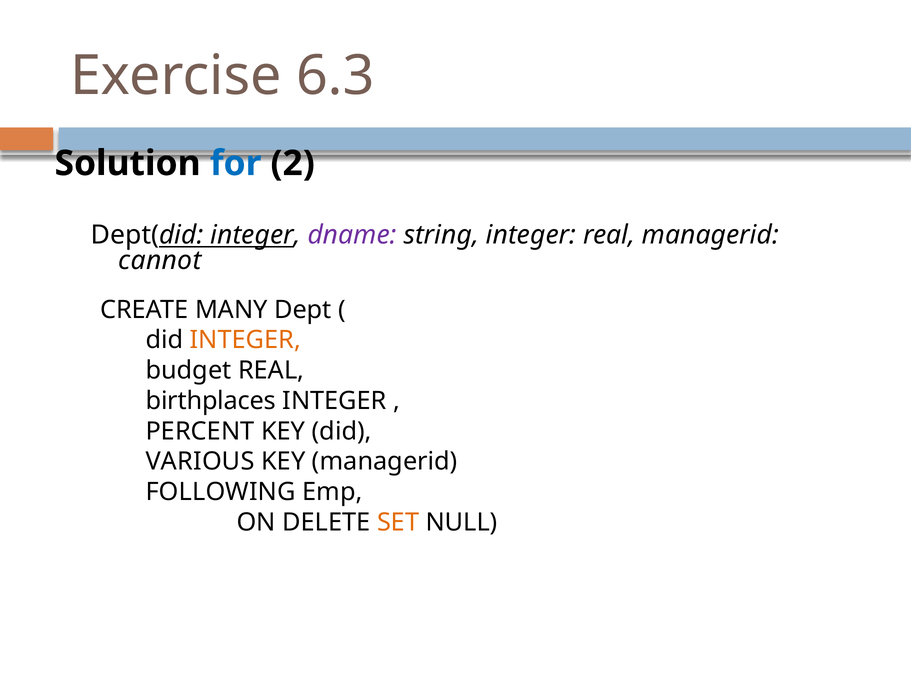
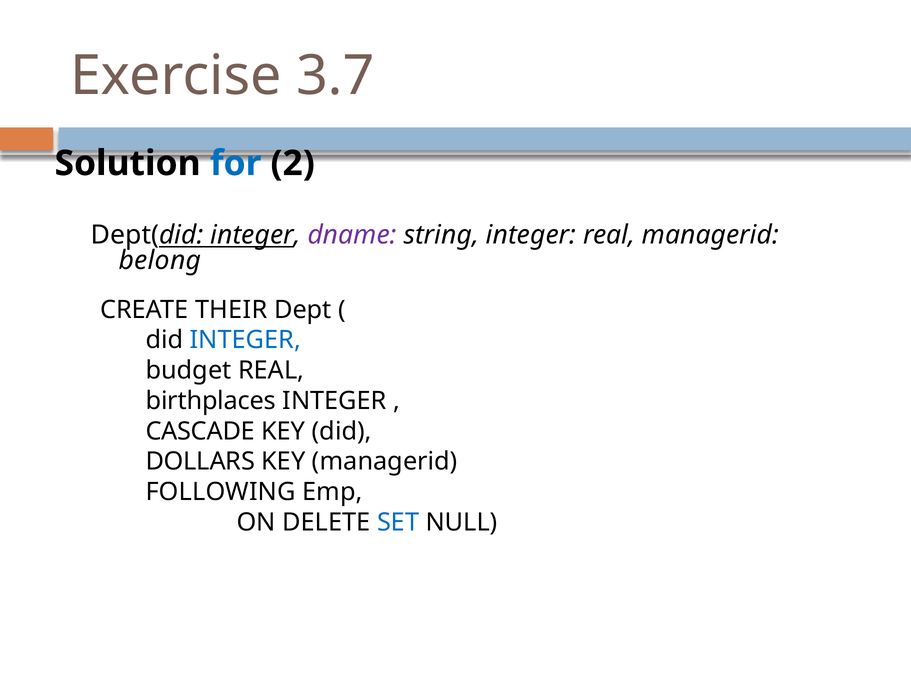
6.3: 6.3 -> 3.7 (335, 76)
cannot: cannot -> belong (160, 260)
MANY: MANY -> THEIR (231, 310)
INTEGER colour: orange -> blue (245, 340)
PERCENT: PERCENT -> CASCADE (200, 431)
VARIOUS: VARIOUS -> DOLLARS (200, 462)
SET colour: orange -> blue (398, 523)
